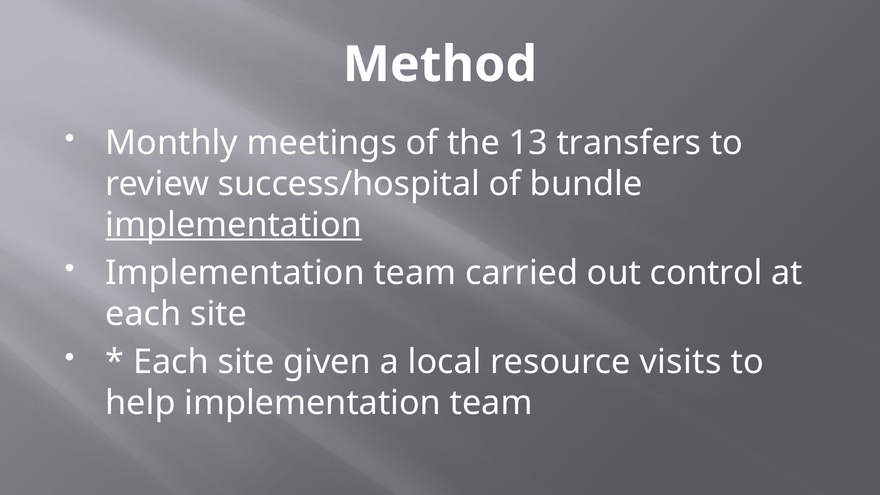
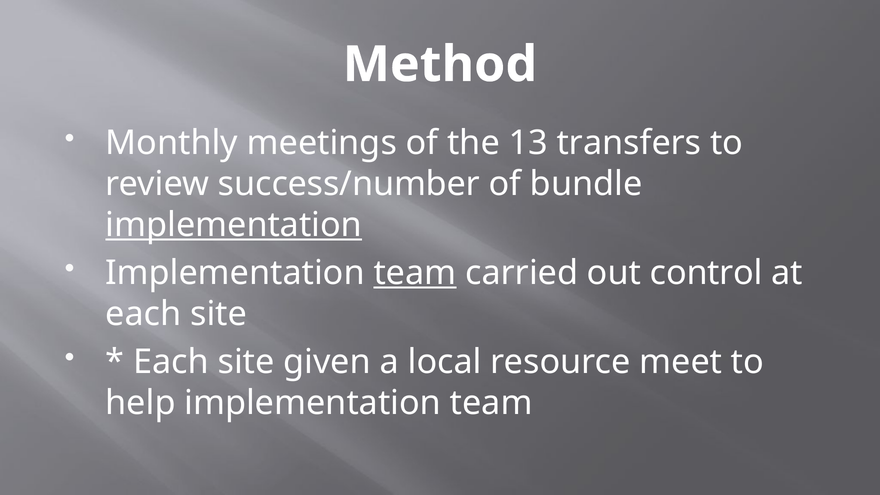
success/hospital: success/hospital -> success/number (349, 184)
team underline: none -> present (415, 273)
visits: visits -> meet (681, 362)
